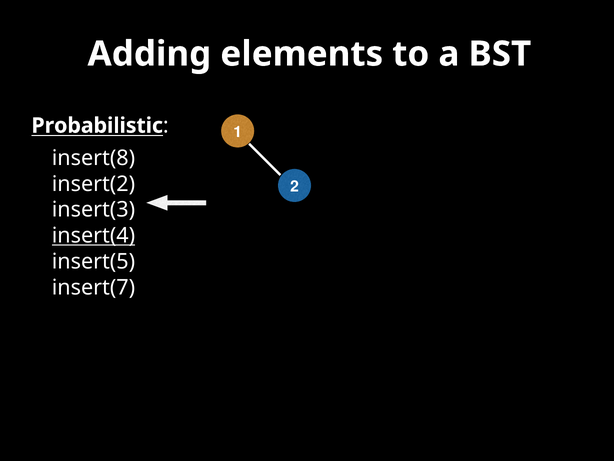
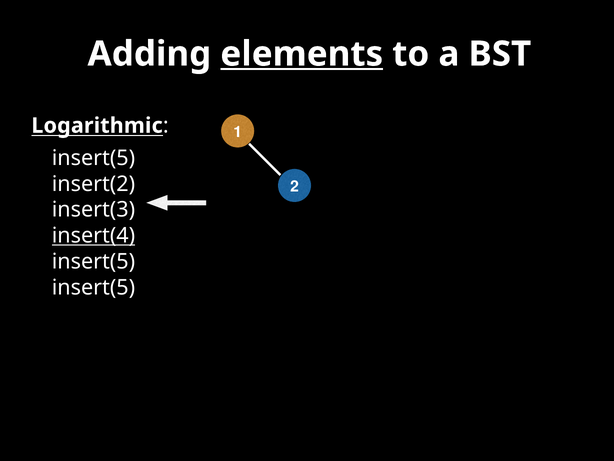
elements underline: none -> present (302, 54)
Probabilistic: Probabilistic -> Logarithmic (97, 125)
insert(8: insert(8 -> insert(5 (93, 158)
insert(7: insert(7 -> insert(5 (93, 287)
